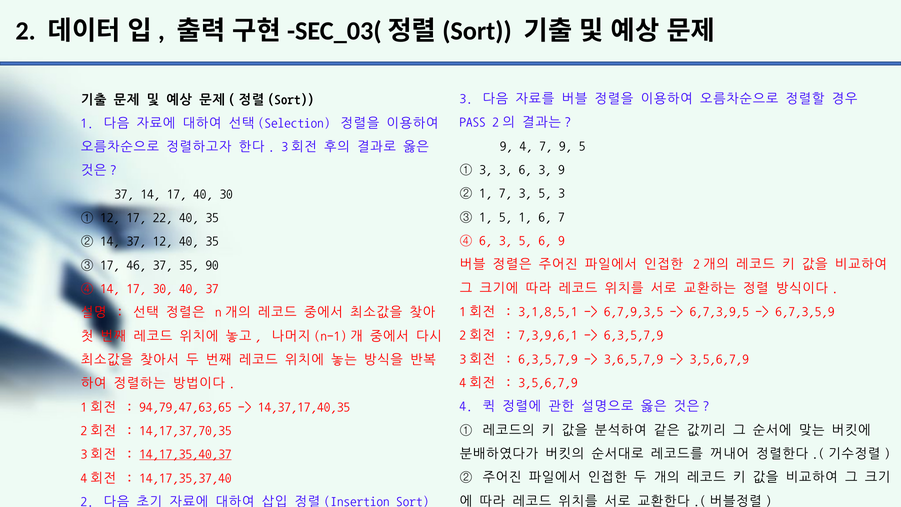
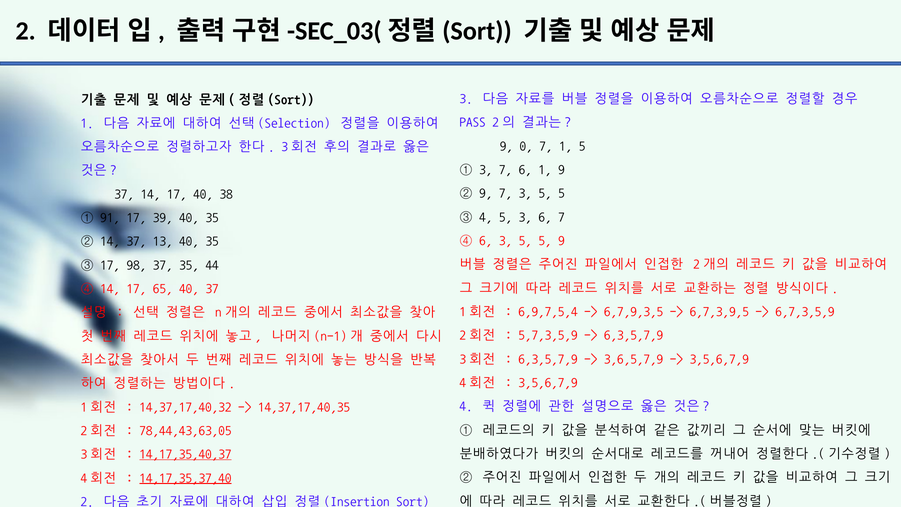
9 4: 4 -> 0 (526, 146)
9: 9 -> 1 (566, 146)
3 3: 3 -> 7 (505, 169)
3: 3 -> 1 (545, 169)
② 1: 1 -> 9 (486, 193)
7 3 5 3: 3 -> 5 (561, 193)
40 30: 30 -> 38 (226, 194)
③ 1: 1 -> 4 (486, 217)
5 1: 1 -> 3 (525, 217)
① 12: 12 -> 91 (110, 217)
22: 22 -> 39 (163, 217)
6 3 5 6: 6 -> 5 (545, 240)
37 12: 12 -> 13 (163, 241)
46: 46 -> 98 (136, 265)
90: 90 -> 44 (212, 265)
17 30: 30 -> 65 (163, 288)
3,1,8,5,1: 3,1,8,5,1 -> 6,9,7,5,4 (548, 311)
7,3,9,6,1: 7,3,9,6,1 -> 5,7,3,5,9 (548, 335)
94,79,47,63,65: 94,79,47,63,65 -> 14,37,17,40,32 (185, 407)
14,17,37,70,35: 14,17,37,70,35 -> 78,44,43,63,05 (185, 430)
14,17,35,37,40 underline: none -> present (185, 478)
